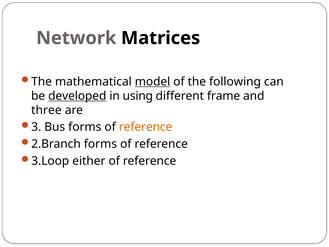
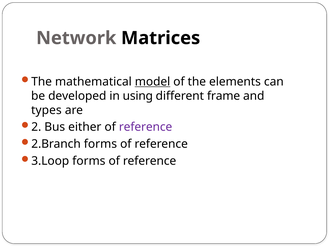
following: following -> elements (235, 82)
developed underline: present -> none (77, 96)
three: three -> types (46, 110)
3: 3 -> 2 (36, 127)
Bus forms: forms -> either (85, 127)
reference colour: orange -> purple (146, 127)
3.Loop either: either -> forms (89, 161)
